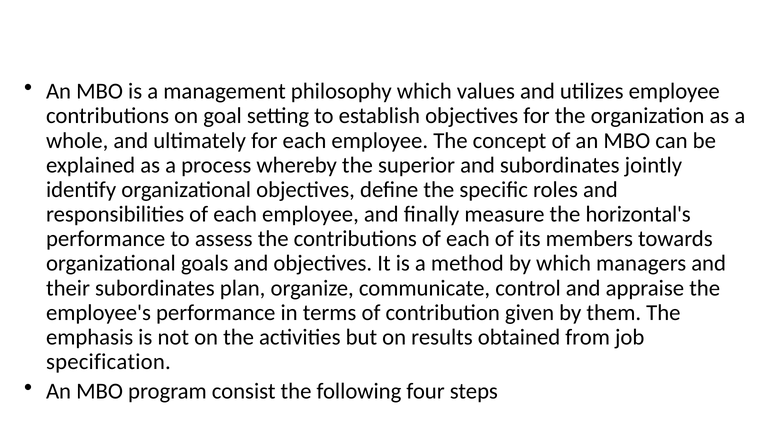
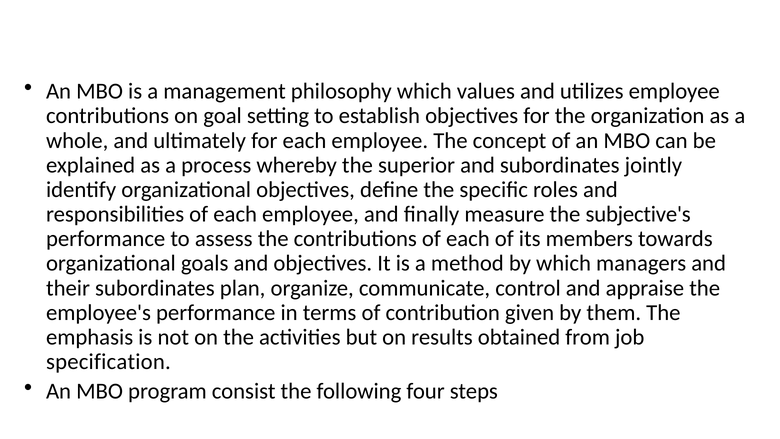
horizontal's: horizontal's -> subjective's (638, 214)
